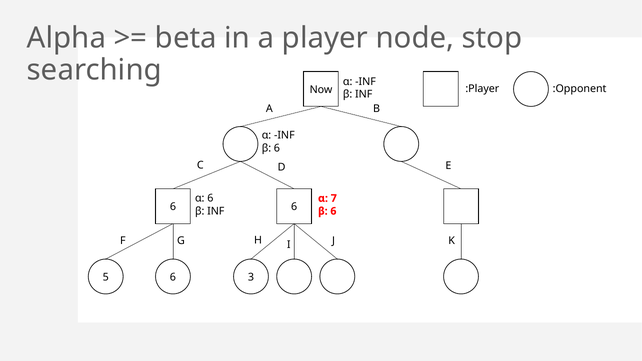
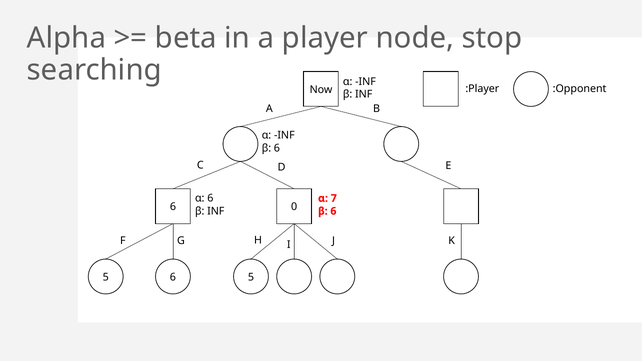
6: 6 -> 0 (294, 207)
5 3: 3 -> 5 (251, 277)
